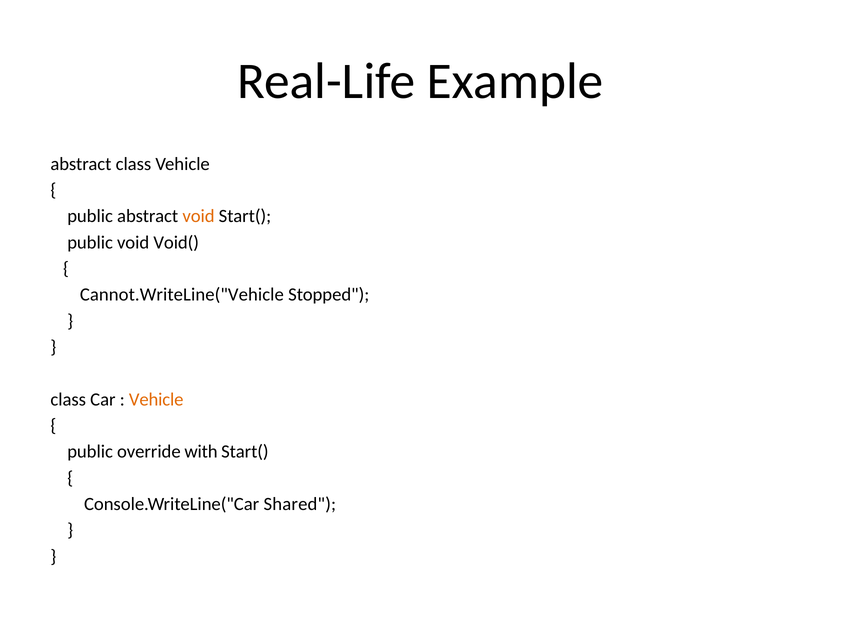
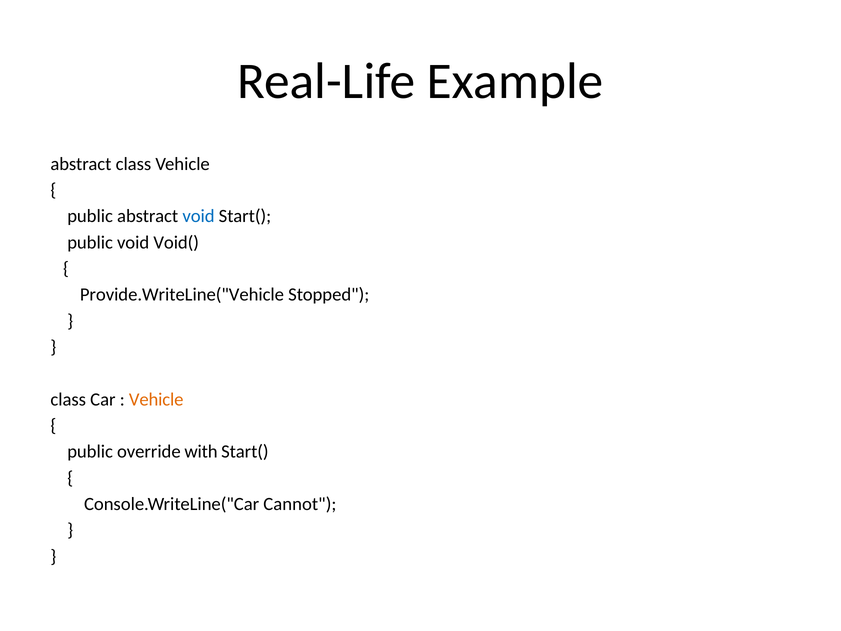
void colour: orange -> blue (199, 216)
Cannot.WriteLine("Vehicle: Cannot.WriteLine("Vehicle -> Provide.WriteLine("Vehicle (182, 295)
Shared: Shared -> Cannot (300, 504)
